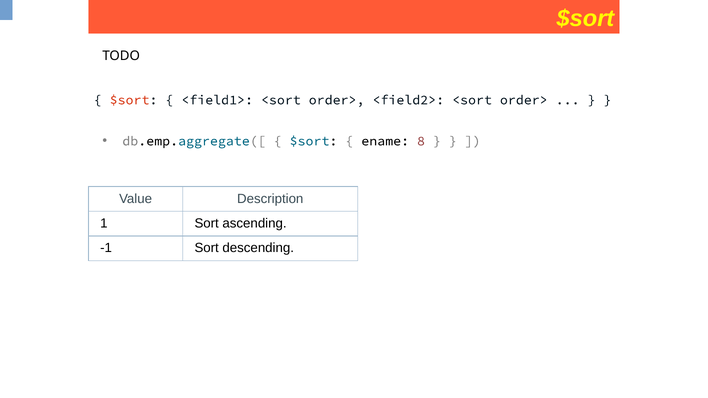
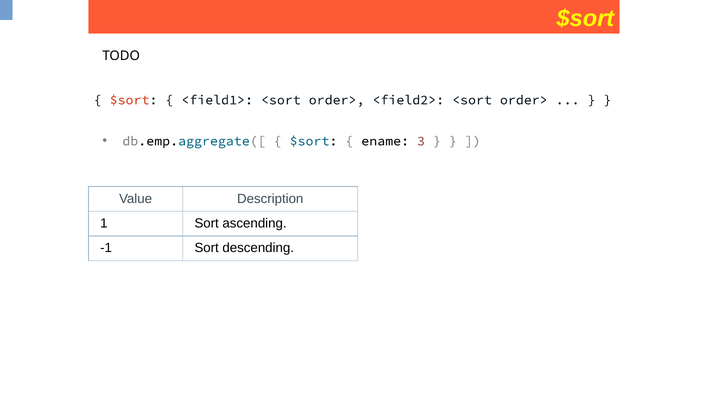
8: 8 -> 3 (421, 141)
